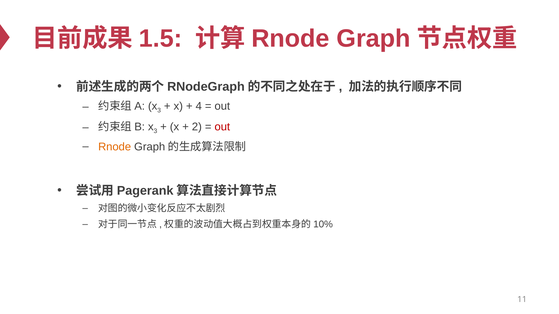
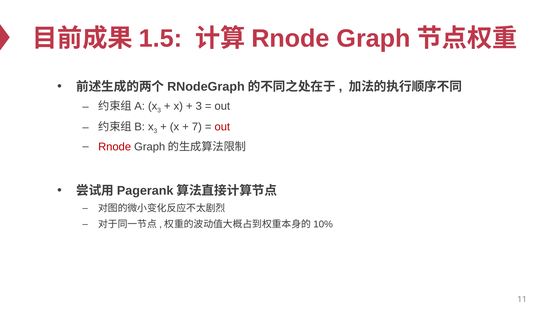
4: 4 -> 3 (199, 106)
2: 2 -> 7 (197, 127)
Rnode colour: orange -> red (115, 147)
